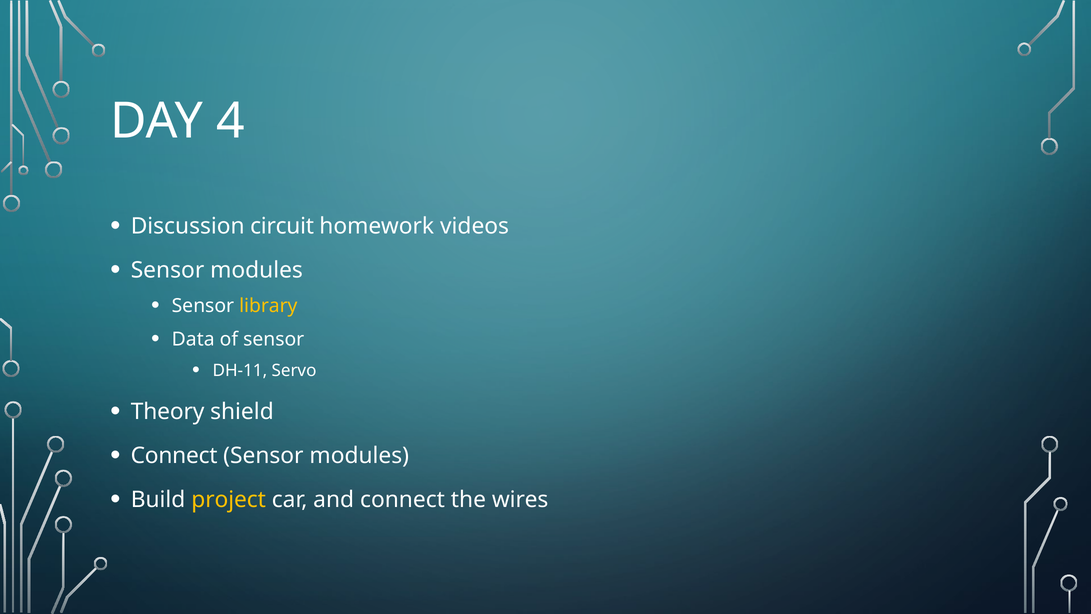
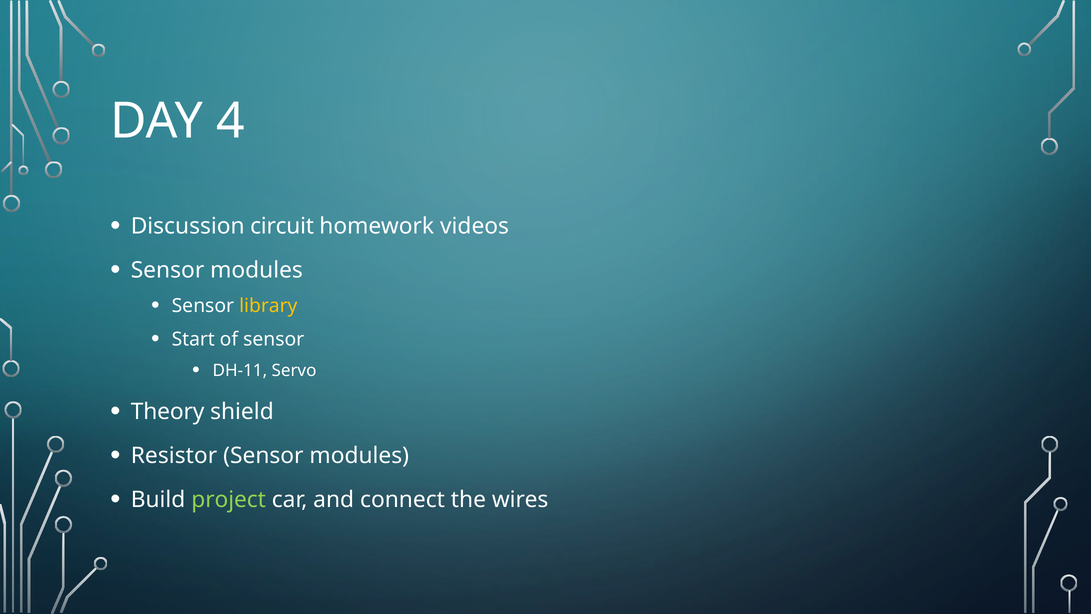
Data: Data -> Start (193, 339)
Connect: Connect -> Resistor (174, 456)
project colour: yellow -> light green (229, 500)
